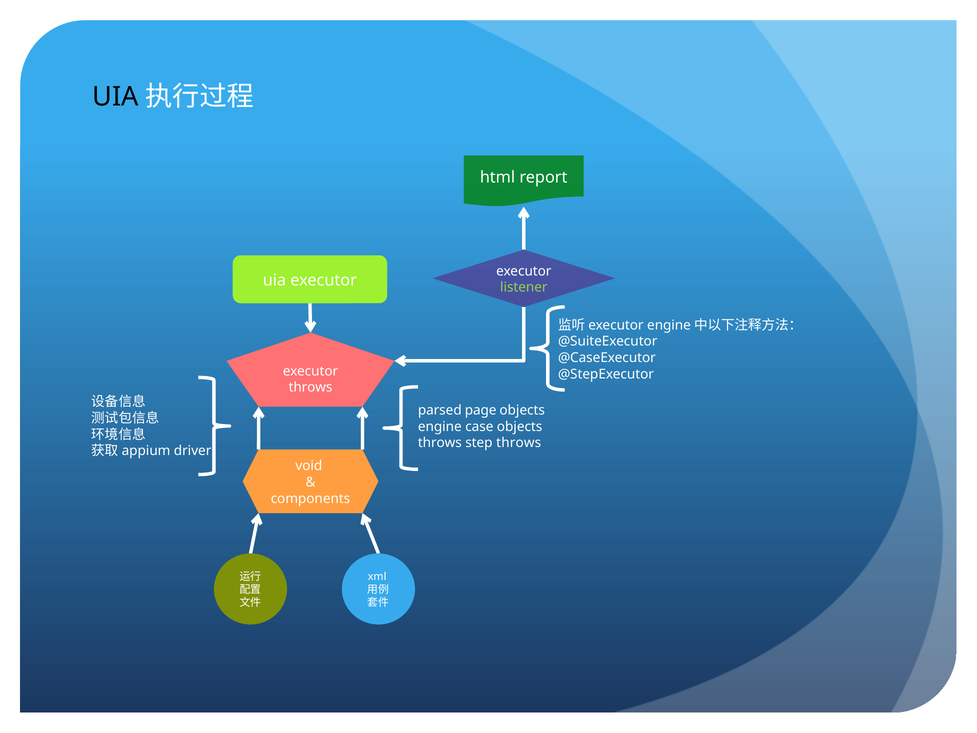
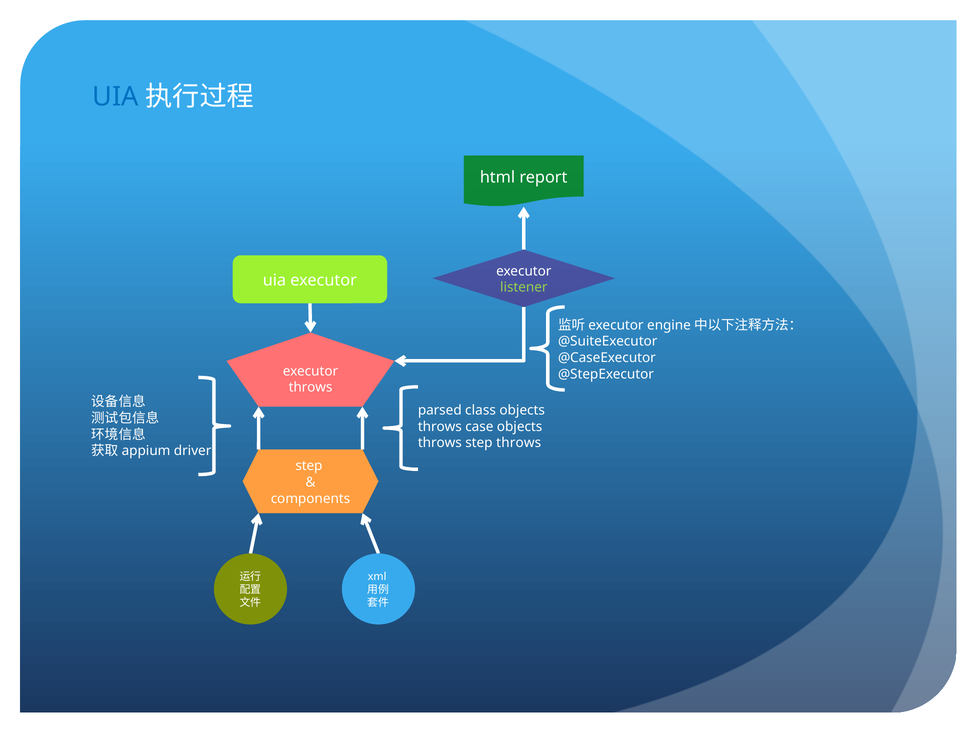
UIA colour: black -> blue (116, 97)
page: page -> class (481, 410)
engine: engine -> throws (440, 427)
void: void -> step (309, 466)
